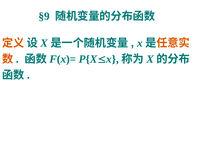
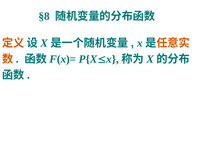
§9: §9 -> §8 (44, 16)
